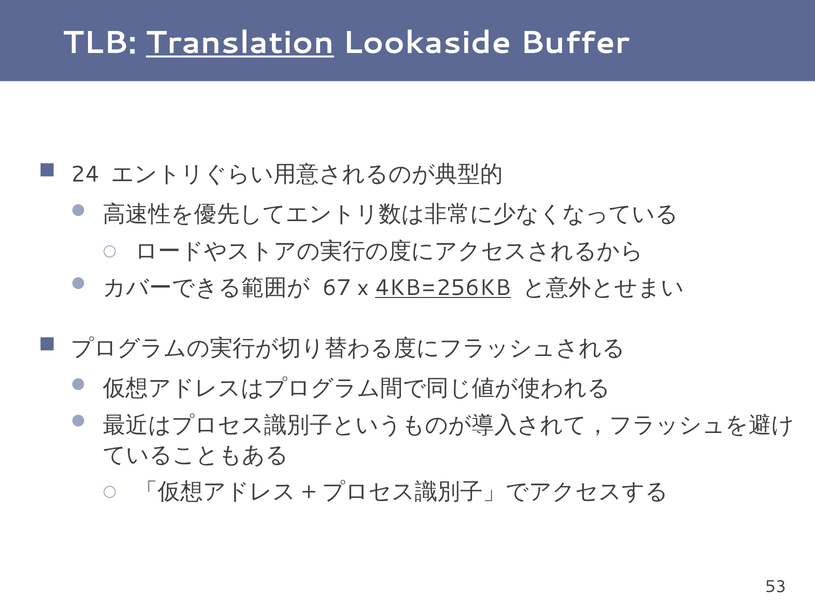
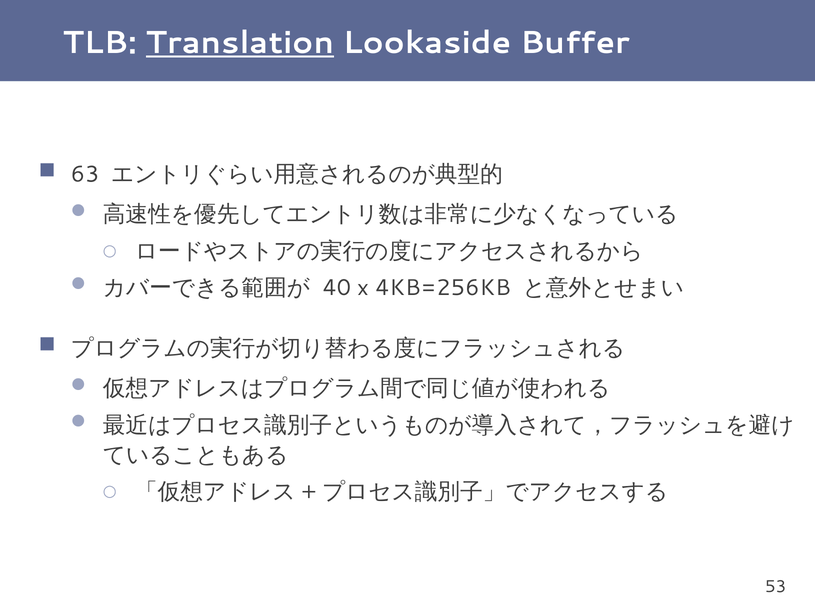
24: 24 -> 63 (85, 174)
67: 67 -> 40 (337, 287)
4KB=256KB underline: present -> none (443, 287)
